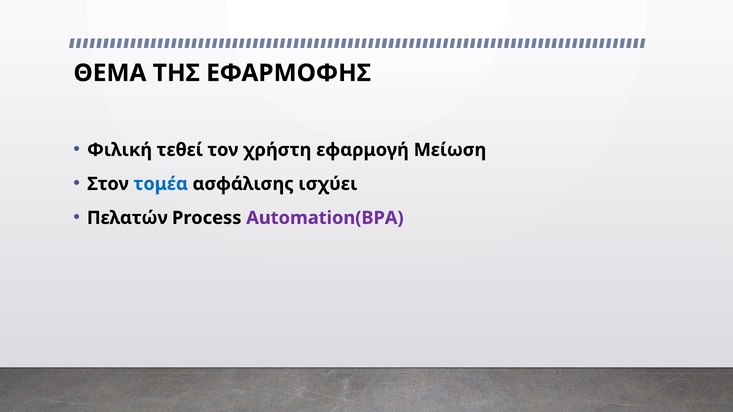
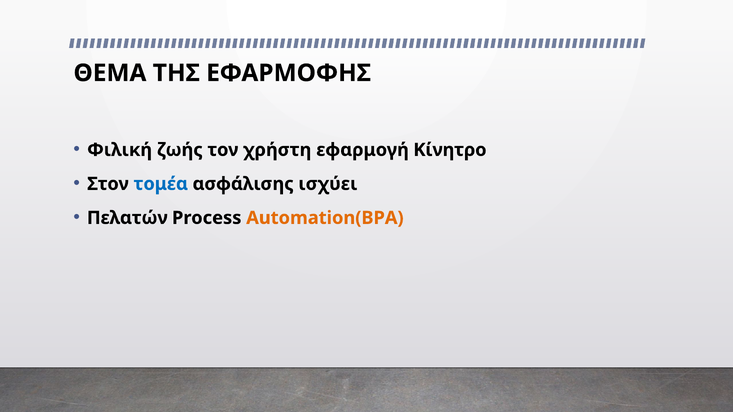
τεθεί: τεθεί -> ζωής (180, 150)
Μείωση: Μείωση -> Κίνητρο (450, 150)
Automation(BPA colour: purple -> orange (325, 218)
